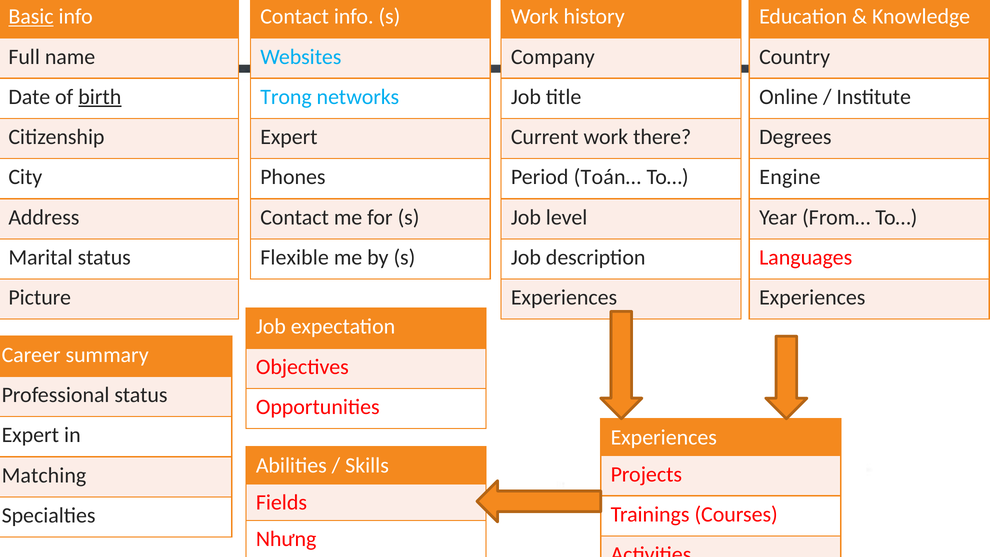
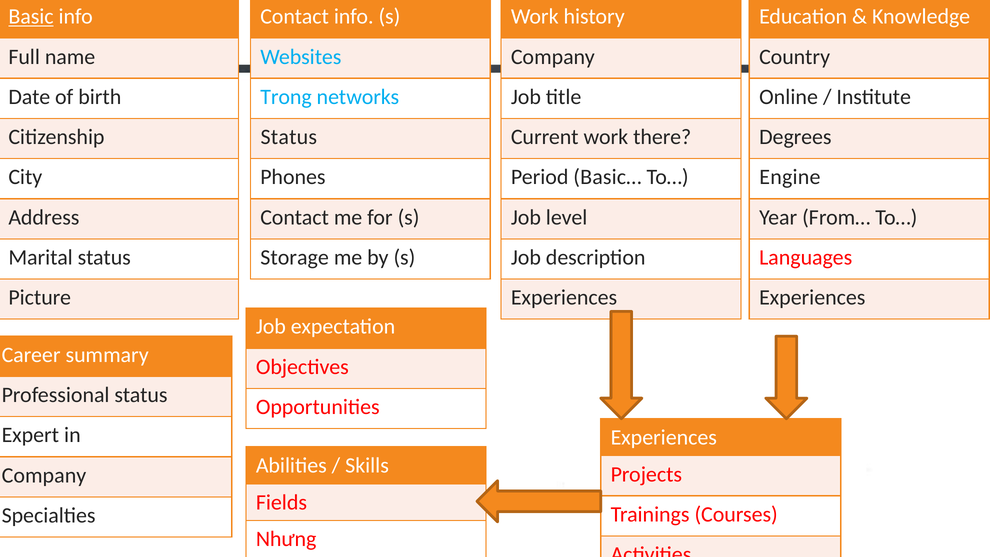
birth underline: present -> none (100, 97)
Expert: Expert -> Status (289, 137)
Toán…: Toán… -> Basic… (607, 177)
Flexible: Flexible -> Storage (295, 257)
Matching: Matching -> Company (44, 475)
